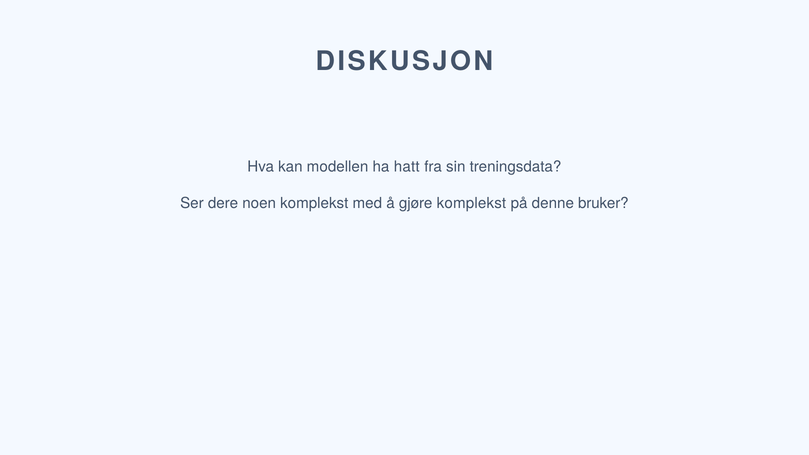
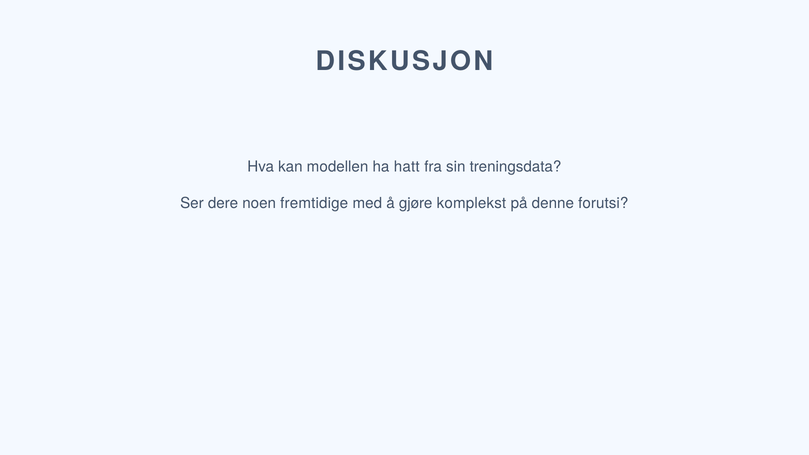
noen komplekst: komplekst -> fremtidige (314, 203)
bruker: bruker -> forutsi (603, 203)
